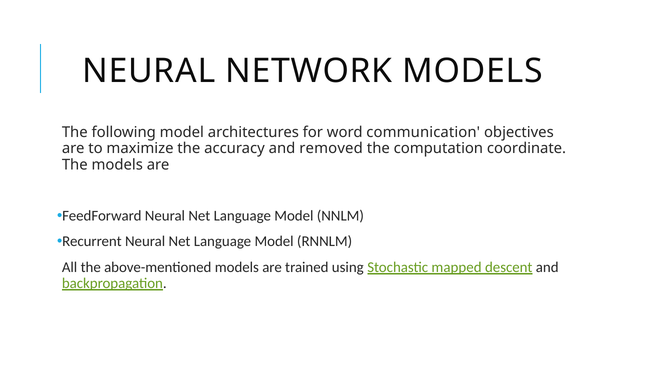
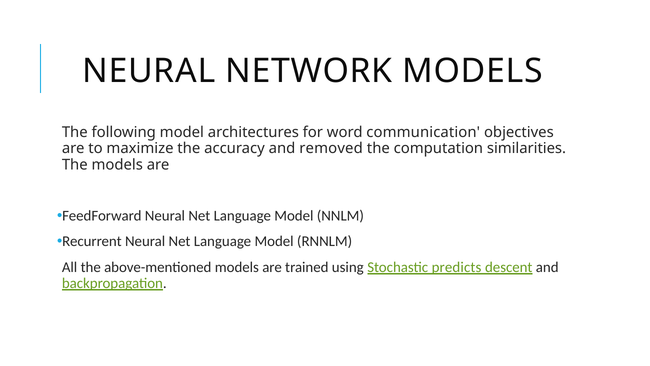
coordinate: coordinate -> similarities (527, 148)
mapped: mapped -> predicts (457, 267)
